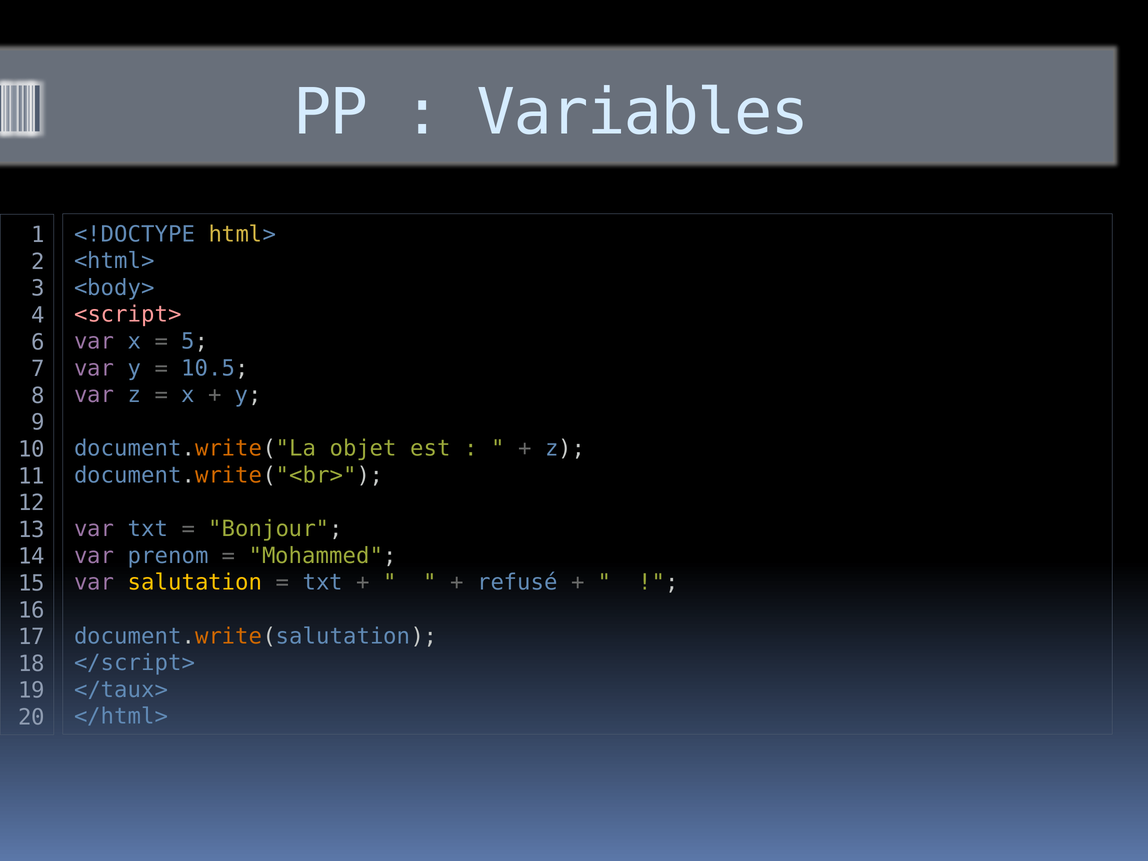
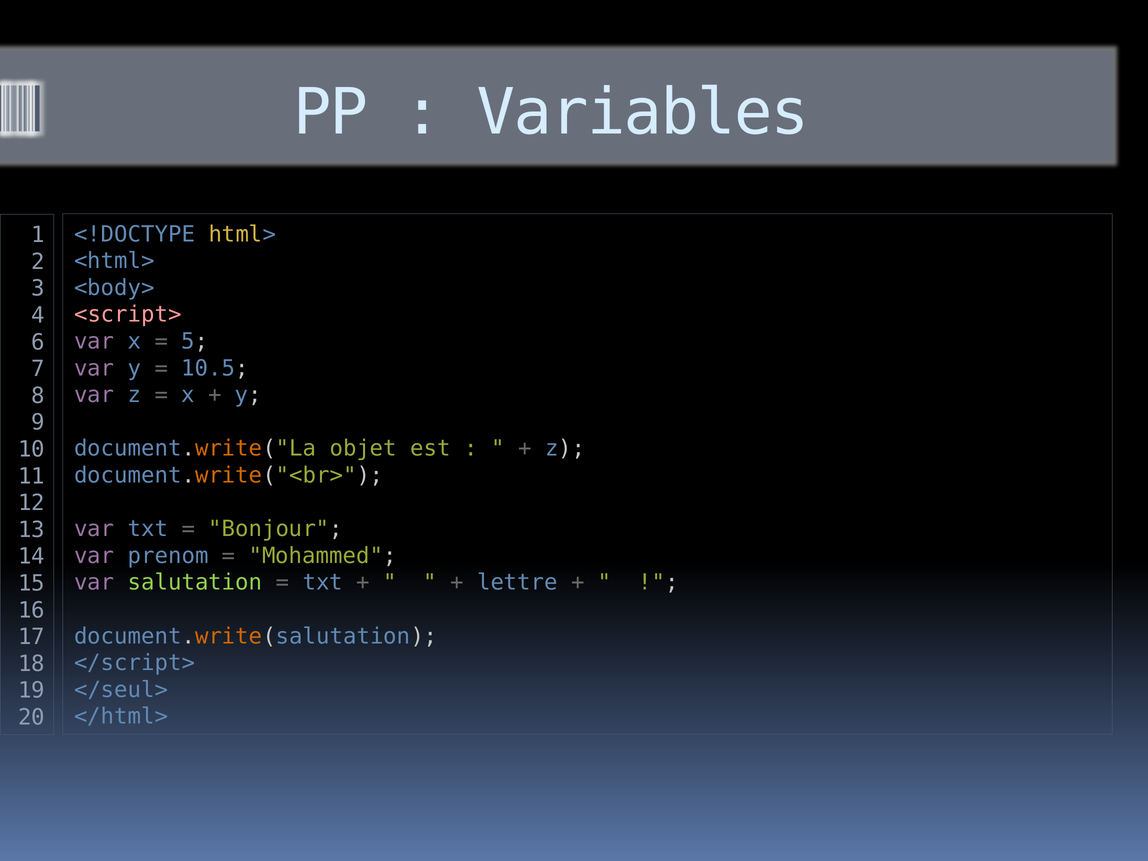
salutation colour: yellow -> light green (195, 583)
refusé: refusé -> lettre (517, 583)
</taux>: </taux> -> </seul> (121, 690)
